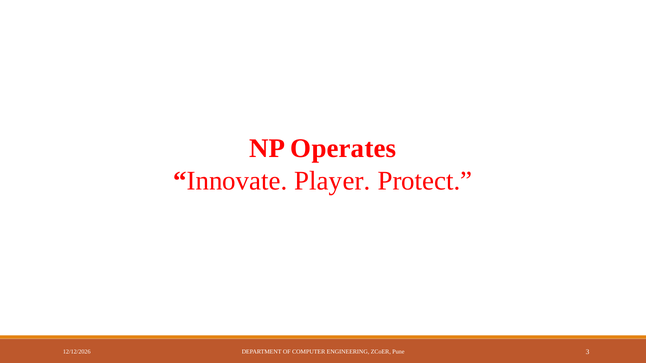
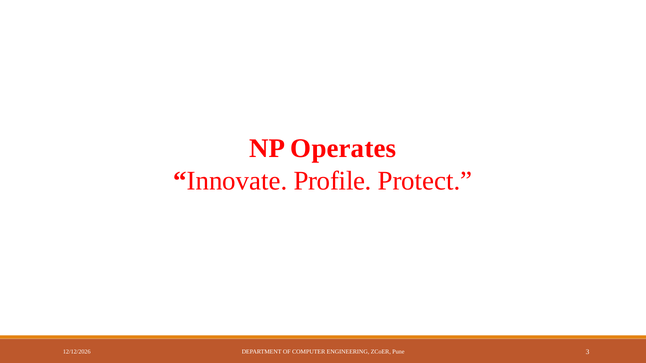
Player: Player -> Profile (333, 181)
